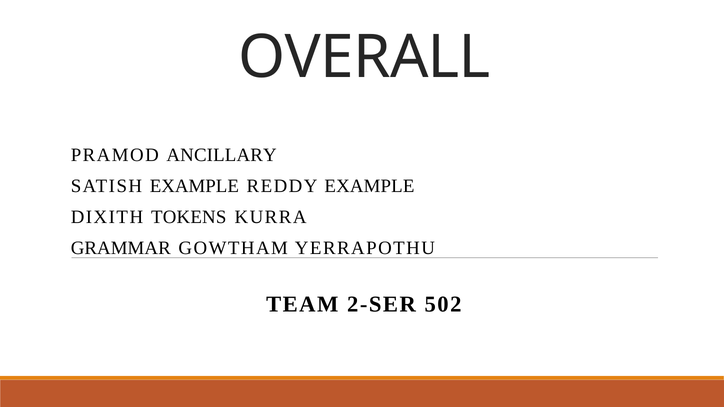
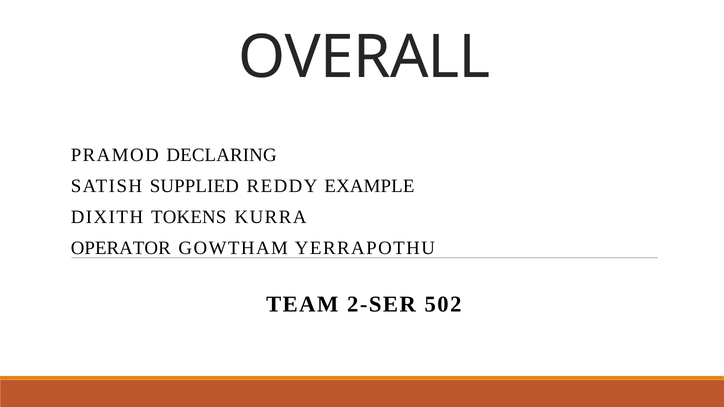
ANCILLARY: ANCILLARY -> DECLARING (222, 155)
SATISH EXAMPLE: EXAMPLE -> SUPPLIED (194, 186)
GRAMMAR: GRAMMAR -> OPERATOR (121, 248)
